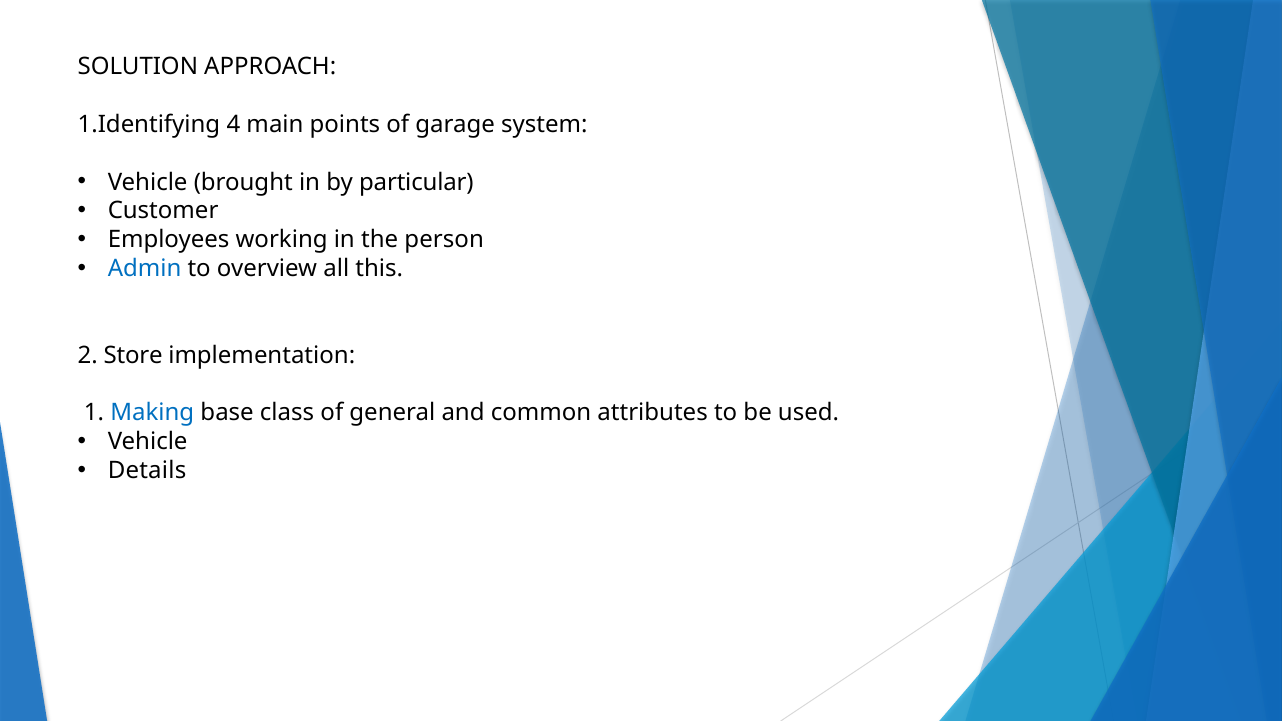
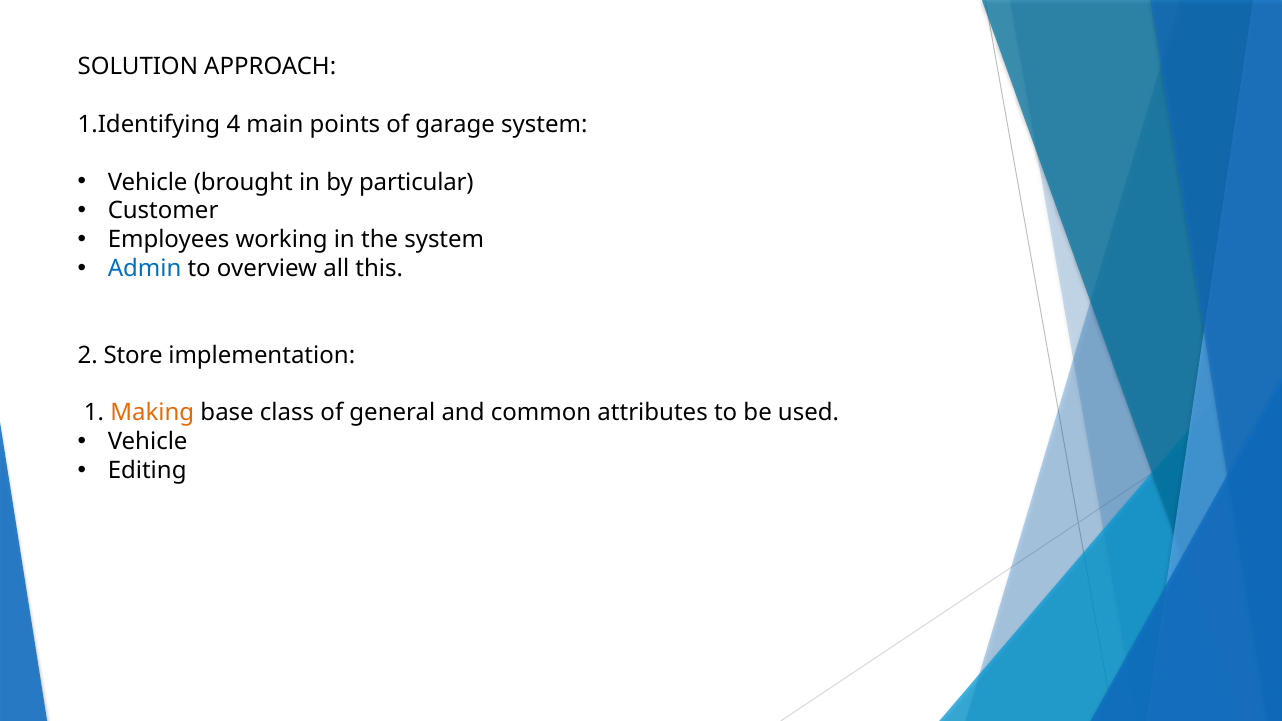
the person: person -> system (444, 240)
Making colour: blue -> orange (152, 413)
Details: Details -> Editing (147, 471)
